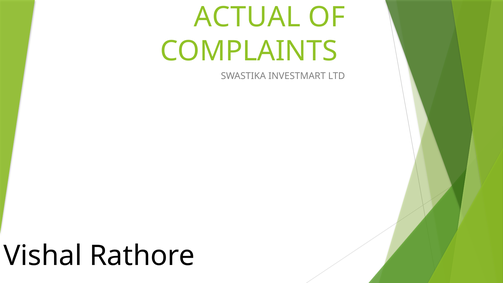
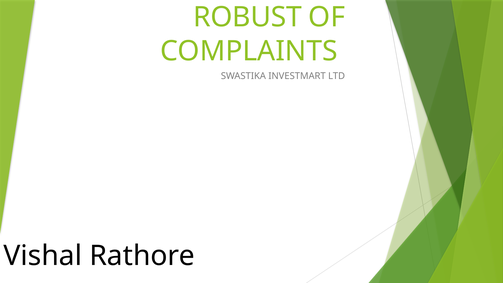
ACTUAL: ACTUAL -> ROBUST (247, 17)
